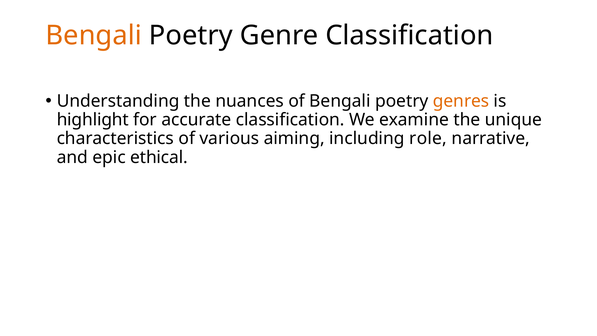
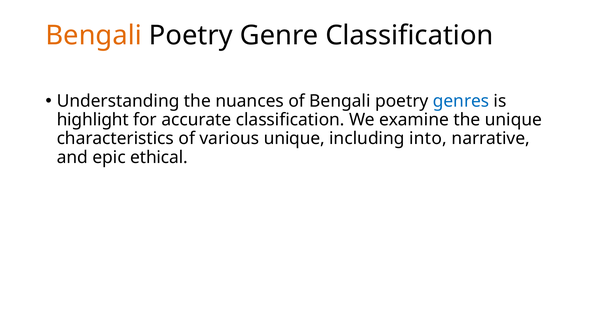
genres colour: orange -> blue (461, 101)
various aiming: aiming -> unique (294, 138)
role: role -> into (428, 138)
